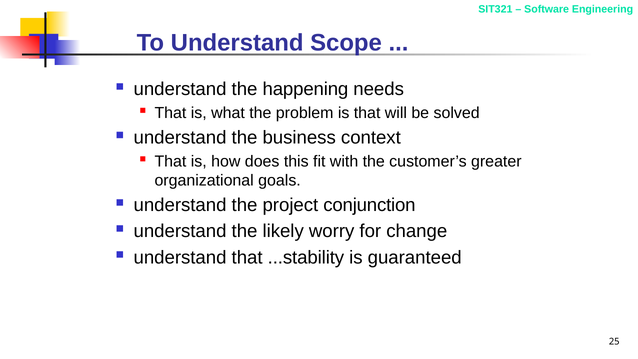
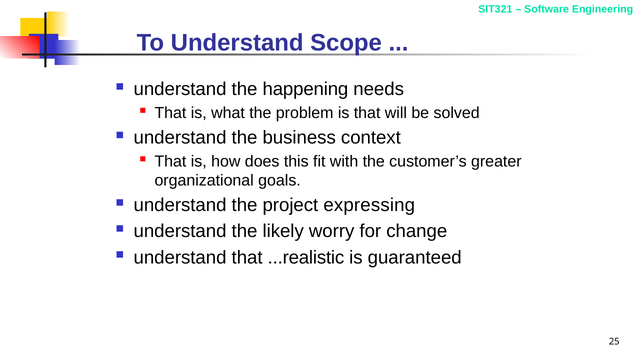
conjunction: conjunction -> expressing (369, 205)
...stability: ...stability -> ...realistic (306, 257)
